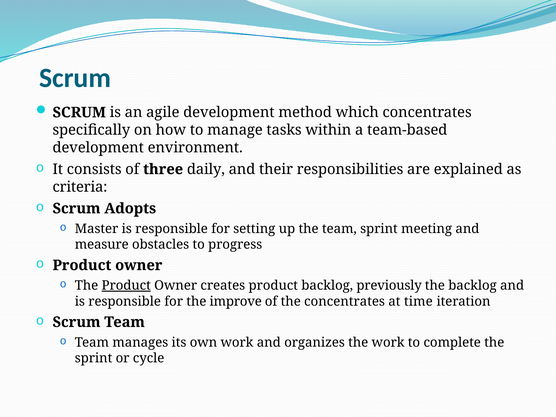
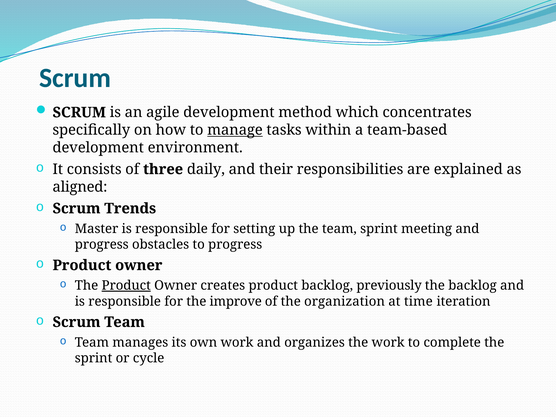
manage underline: none -> present (235, 130)
criteria: criteria -> aligned (80, 187)
Adopts: Adopts -> Trends (130, 208)
measure: measure -> progress (102, 245)
the concentrates: concentrates -> organization (345, 301)
